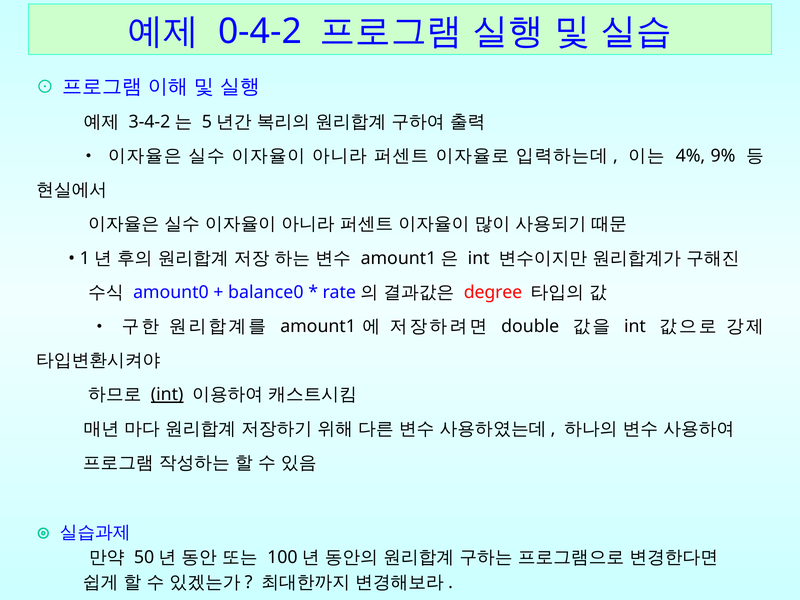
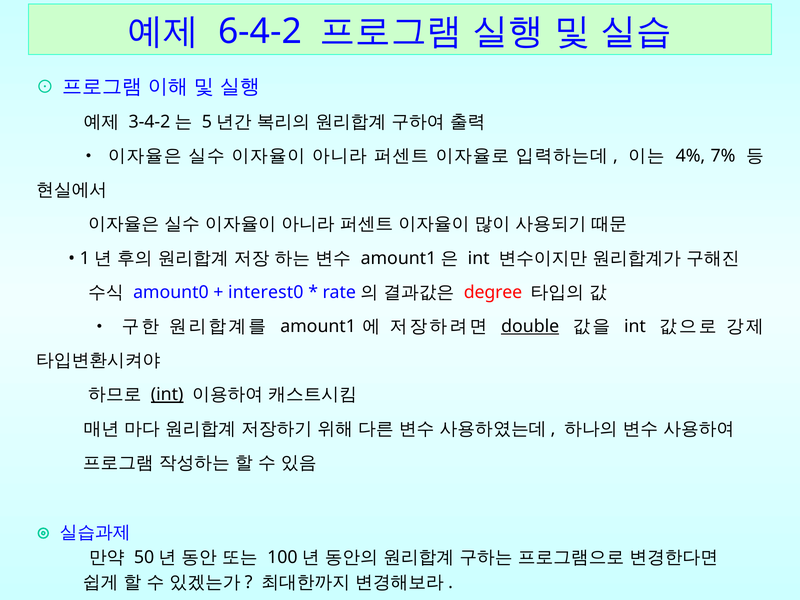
0-4-2: 0-4-2 -> 6-4-2 (260, 32)
9%: 9% -> 7% (723, 156)
balance0: balance0 -> interest0 (266, 292)
double underline: none -> present (530, 326)
